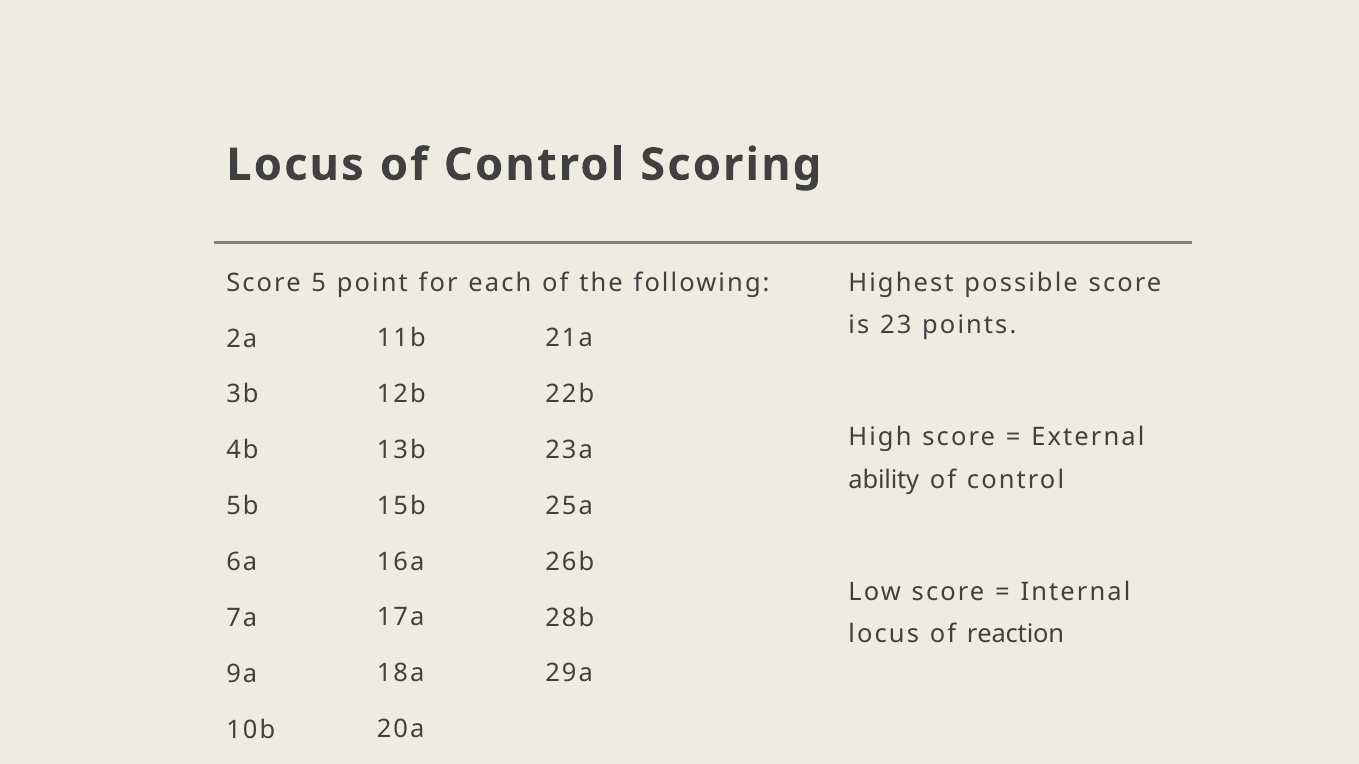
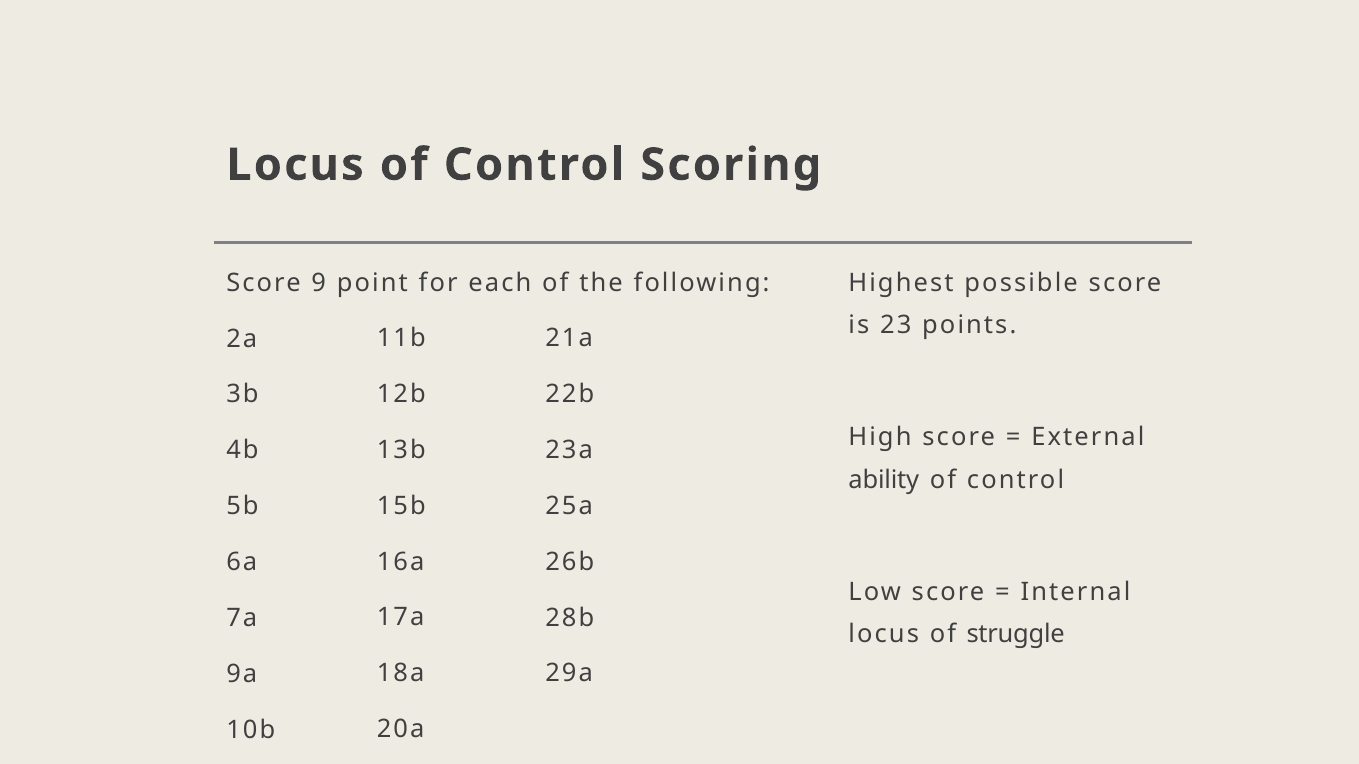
5: 5 -> 9 (319, 283)
reaction: reaction -> struggle (1016, 635)
